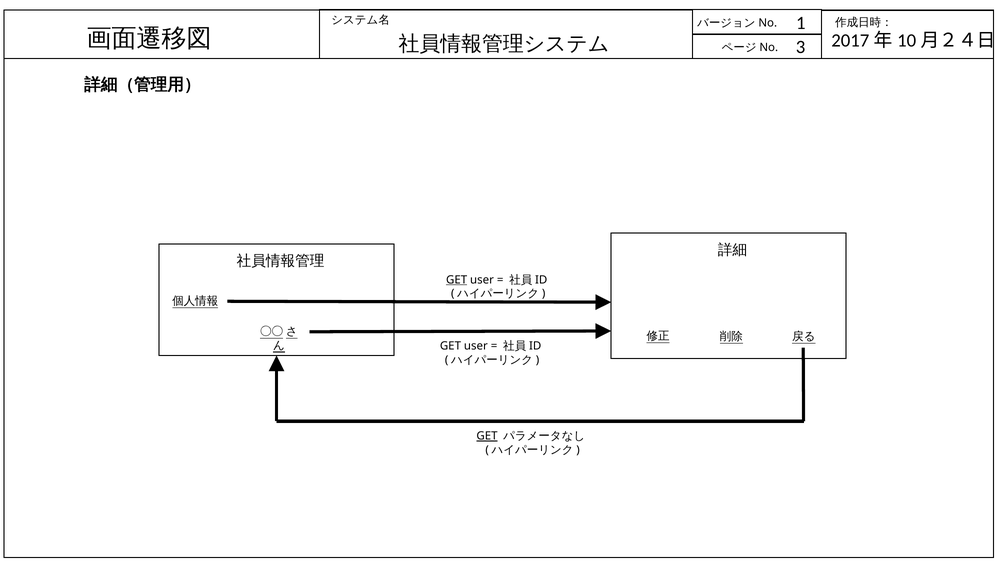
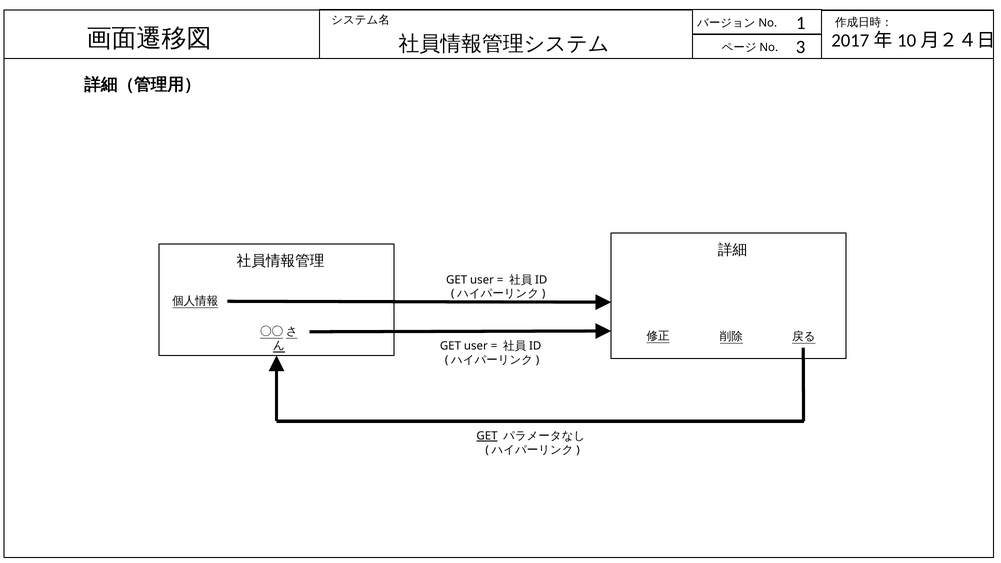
GET underline: present -> none (457, 280)
